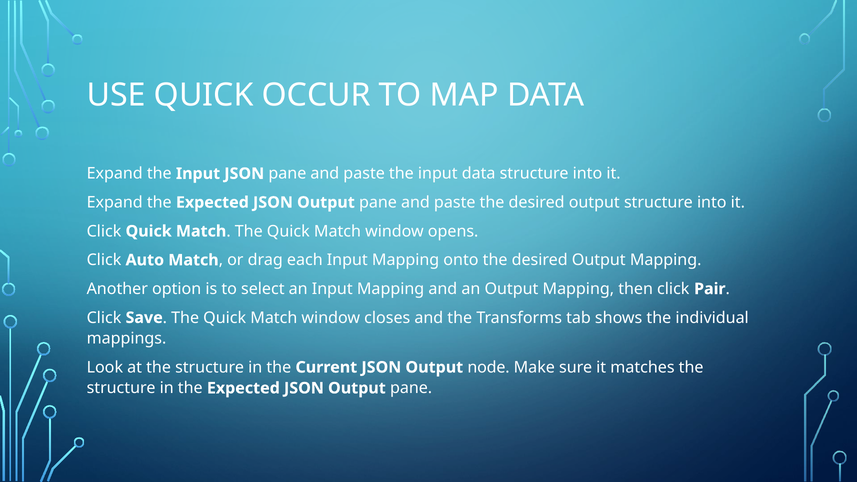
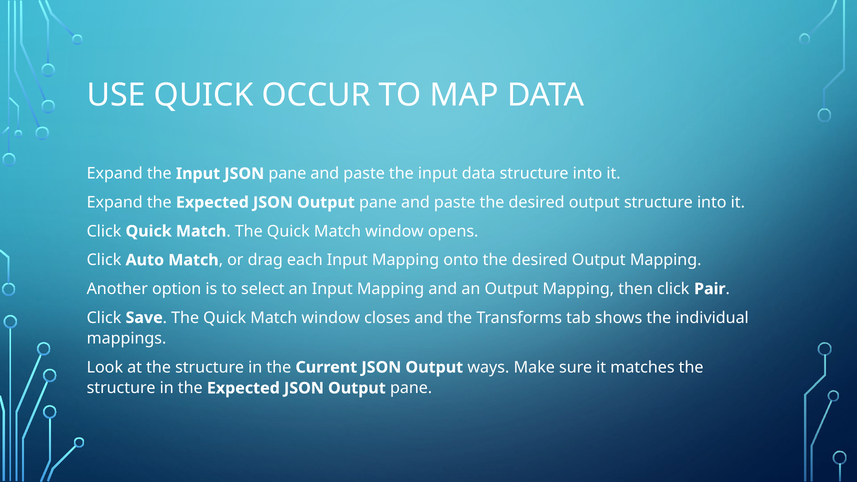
node: node -> ways (488, 367)
